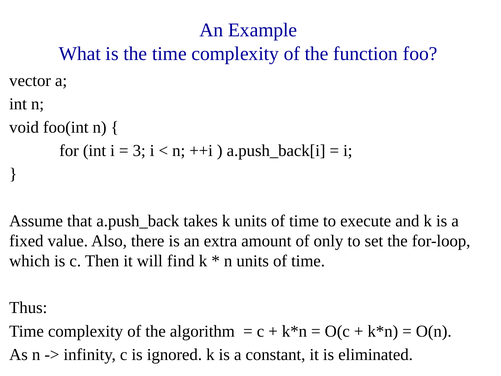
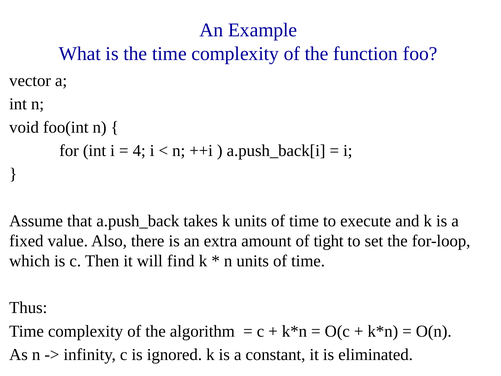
3: 3 -> 4 (139, 151)
only: only -> tight (329, 241)
